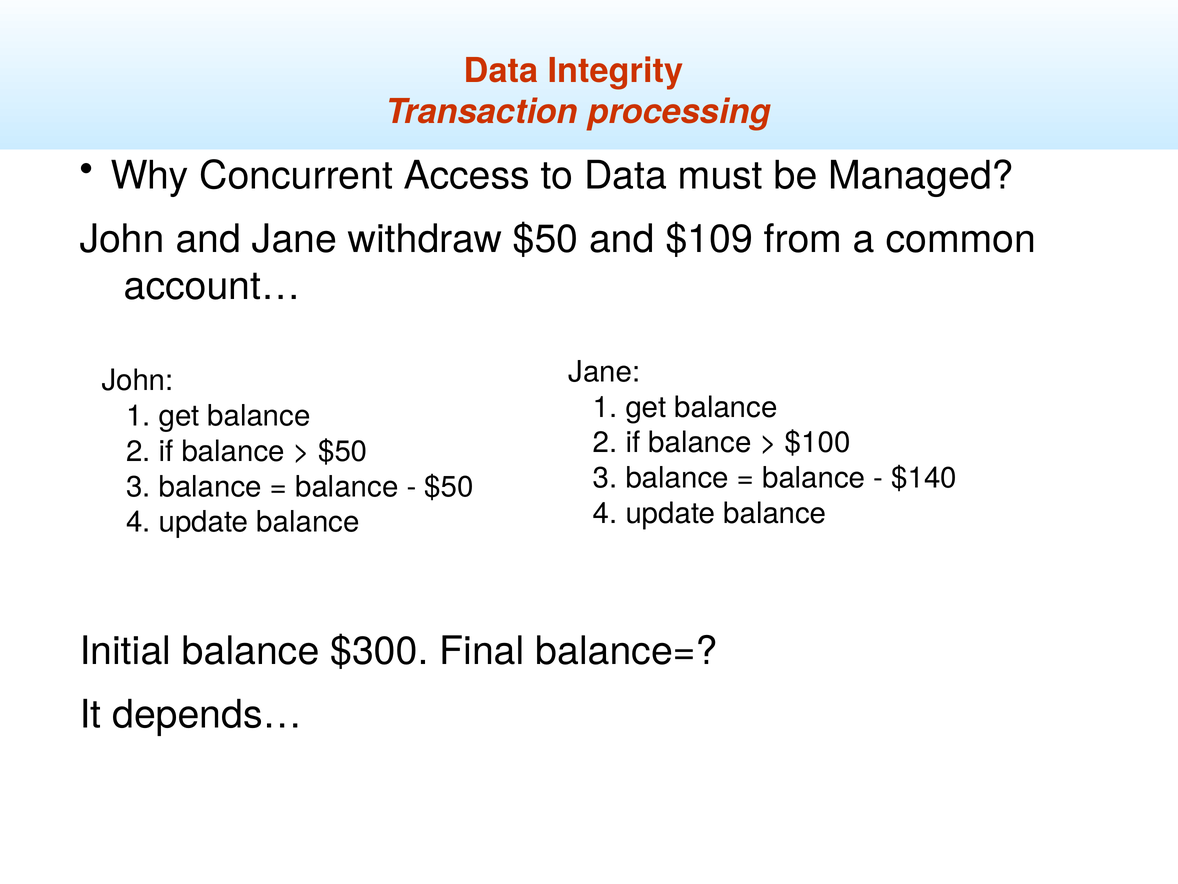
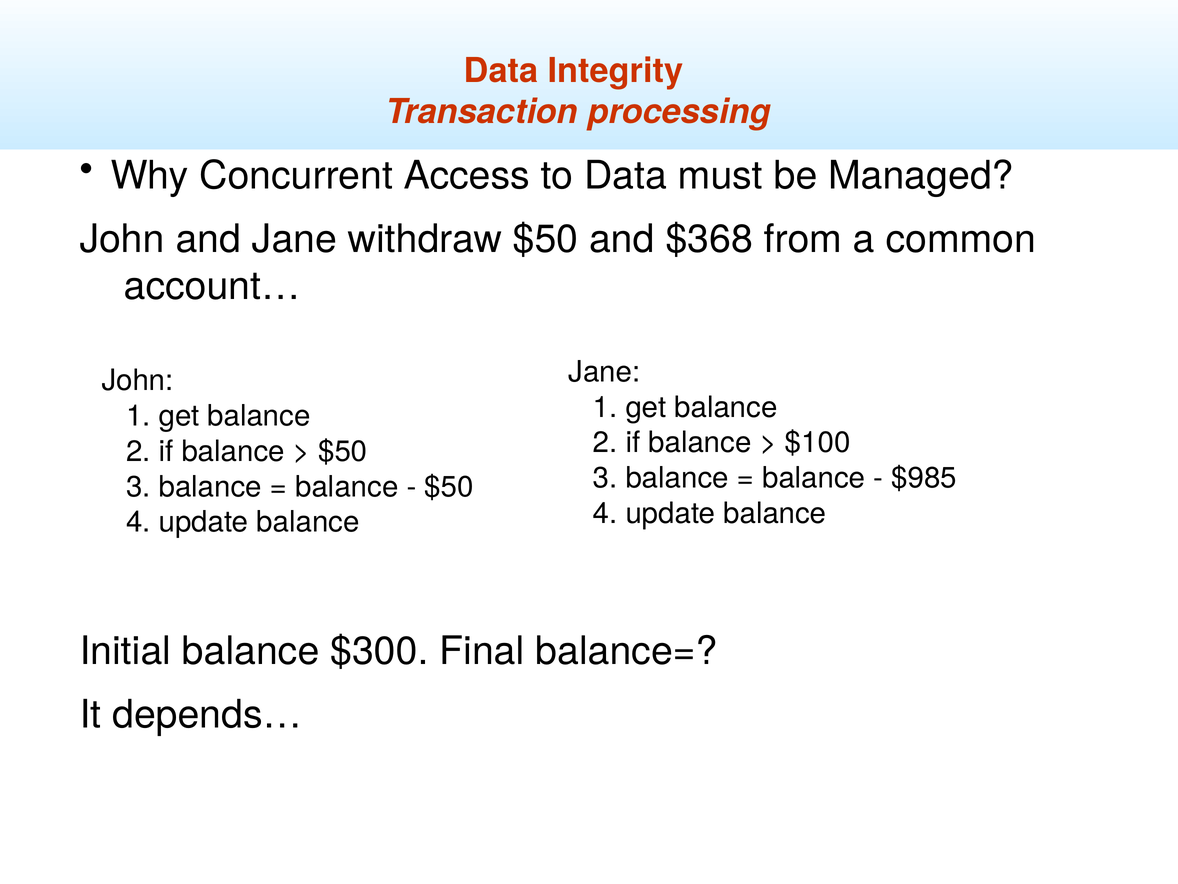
$109: $109 -> $368 (709, 239)
$140: $140 -> $985 (924, 478)
